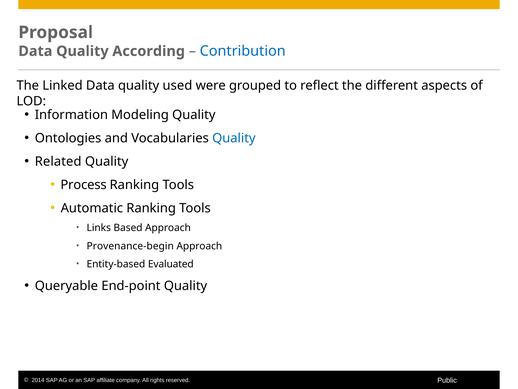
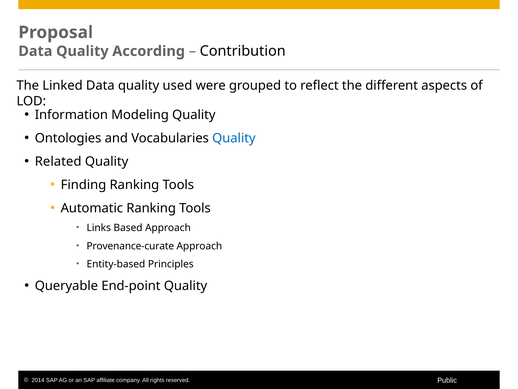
Contribution colour: blue -> black (243, 51)
Process: Process -> Finding (83, 185)
Provenance-begin: Provenance-begin -> Provenance-curate (130, 246)
Evaluated: Evaluated -> Principles (171, 264)
